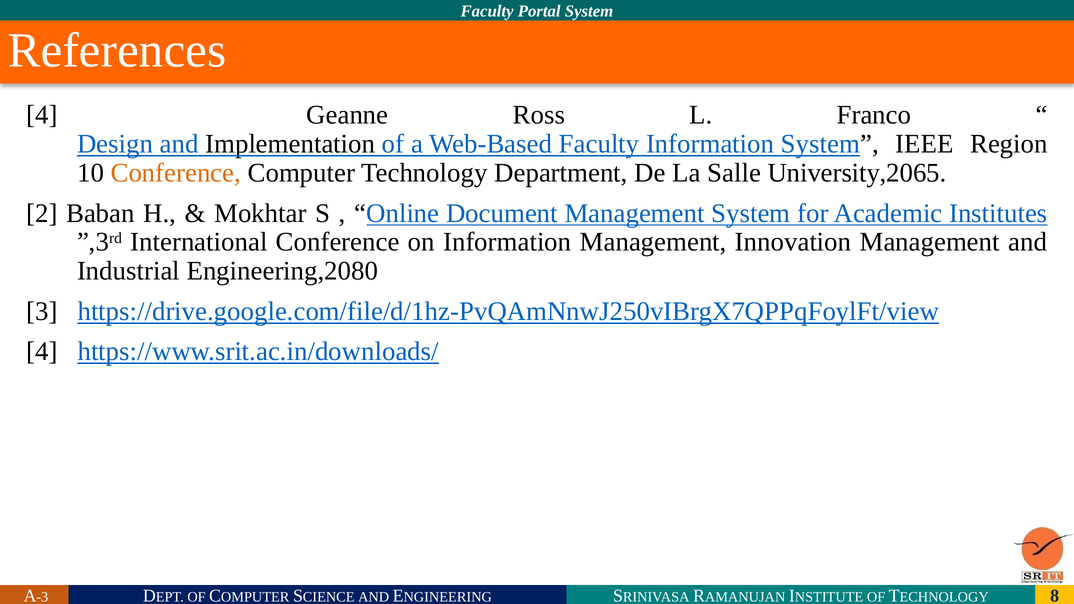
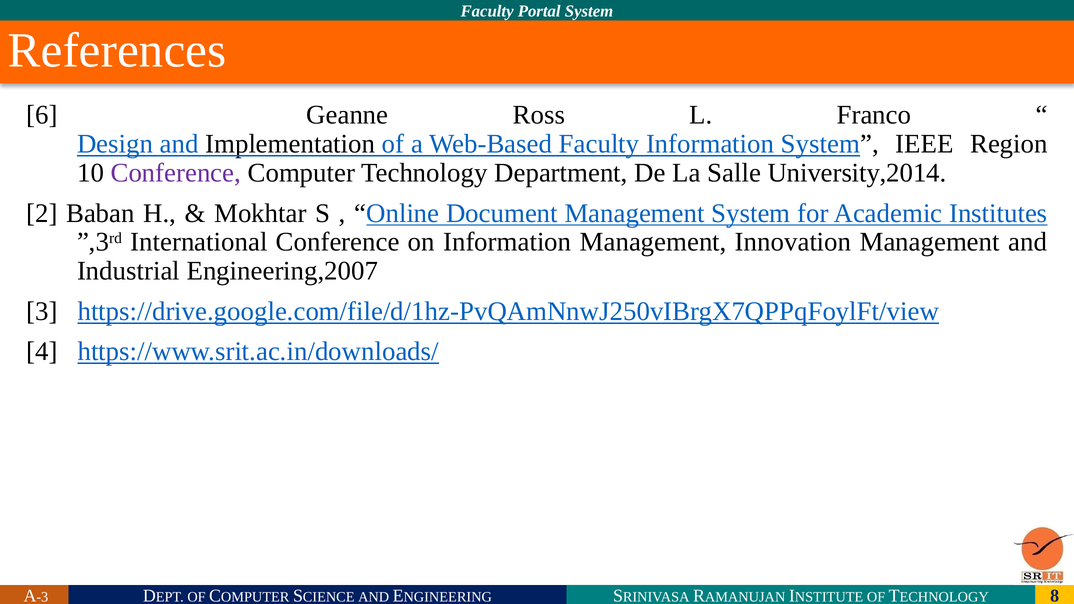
4: 4 -> 6 (42, 115)
Conference colour: orange -> purple (176, 173)
University,2065: University,2065 -> University,2014 (857, 173)
Engineering,2080: Engineering,2080 -> Engineering,2007 (282, 271)
